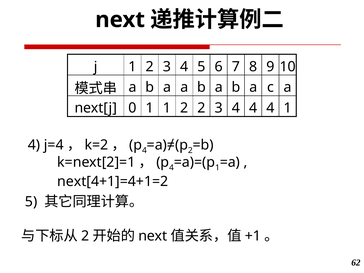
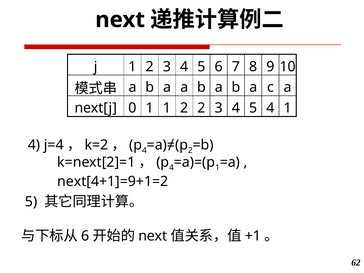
4: 4 -> 5 (253, 108)
next[4+1]=4+1=2: next[4+1]=4+1=2 -> next[4+1]=9+1=2 (113, 181)
2: 2 -> 6 (85, 236)
